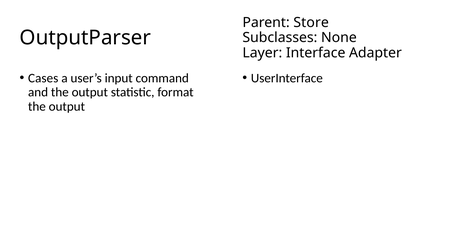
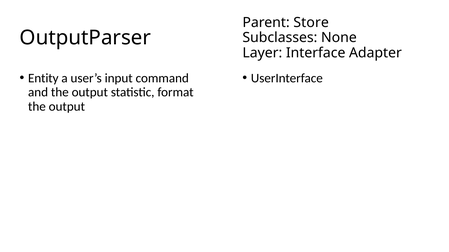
Cases: Cases -> Entity (43, 78)
